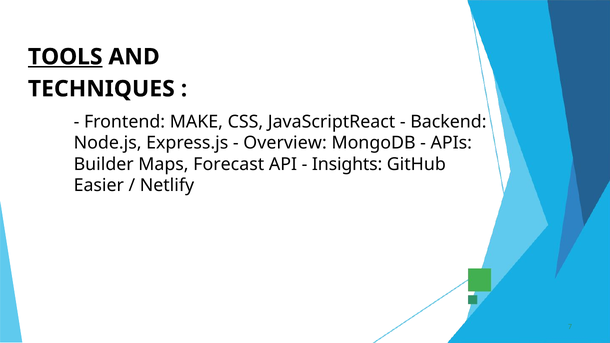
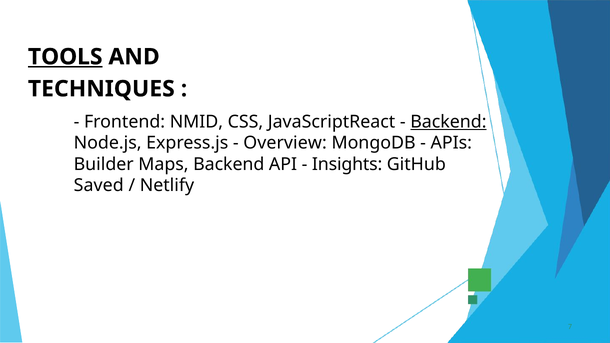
MAKE: MAKE -> NMID (196, 122)
Backend underline: none -> present (448, 122)
Maps Forecast: Forecast -> Backend (229, 164)
Easier: Easier -> Saved (99, 186)
